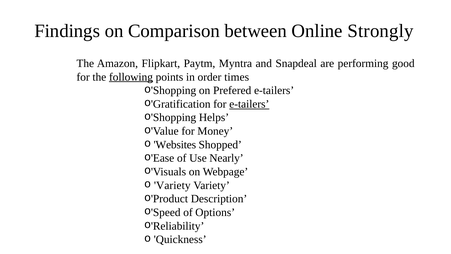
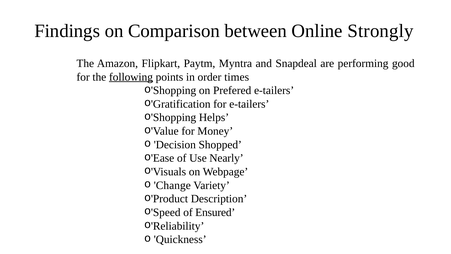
e-tailers underline: present -> none (249, 104)
Websites: Websites -> Decision (175, 145)
Variety: Variety -> Change (172, 185)
Options: Options -> Ensured (215, 212)
